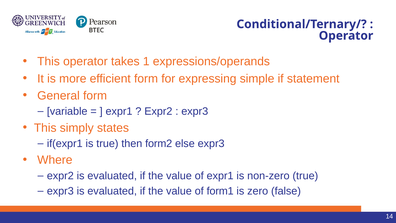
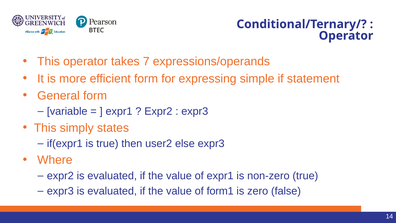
1: 1 -> 7 (146, 61)
form2: form2 -> user2 (159, 143)
